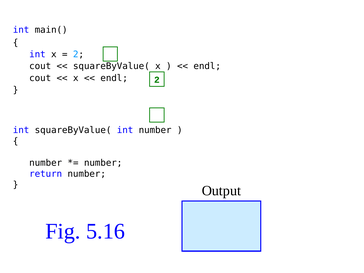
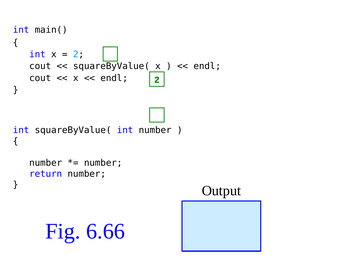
5.16: 5.16 -> 6.66 (106, 231)
